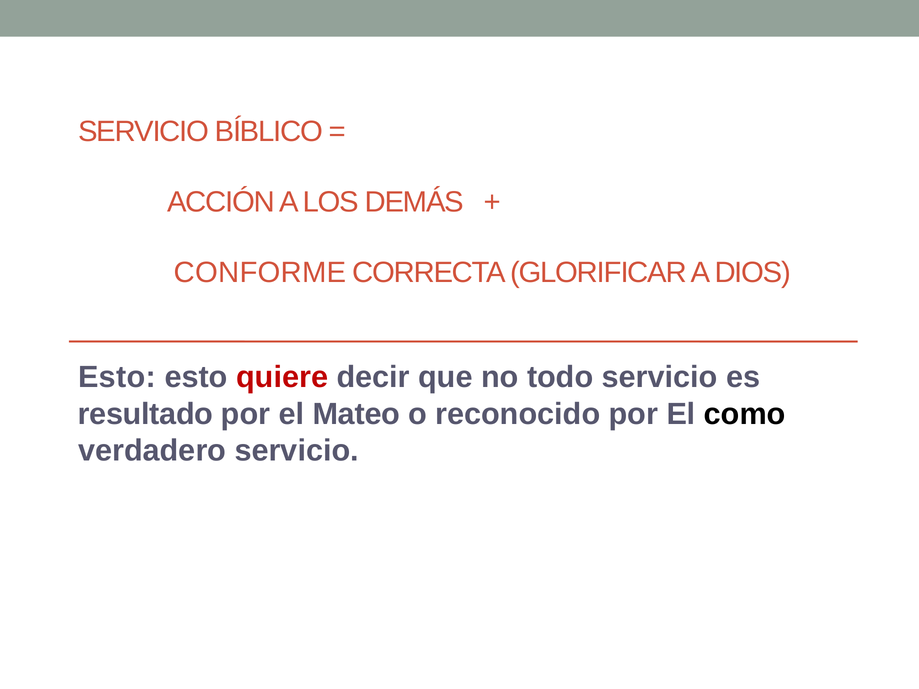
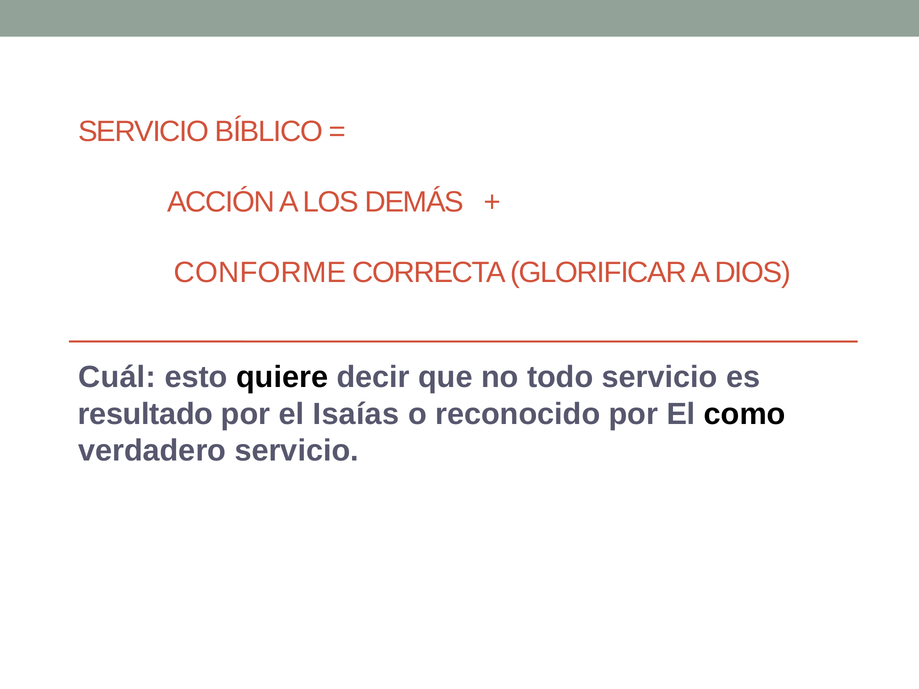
Esto: Esto -> Cuál (117, 377)
quiere colour: red -> black (282, 377)
Mateo: Mateo -> Isaías (356, 414)
